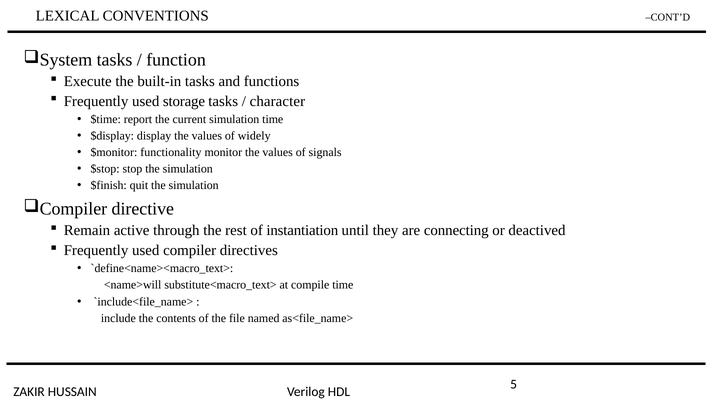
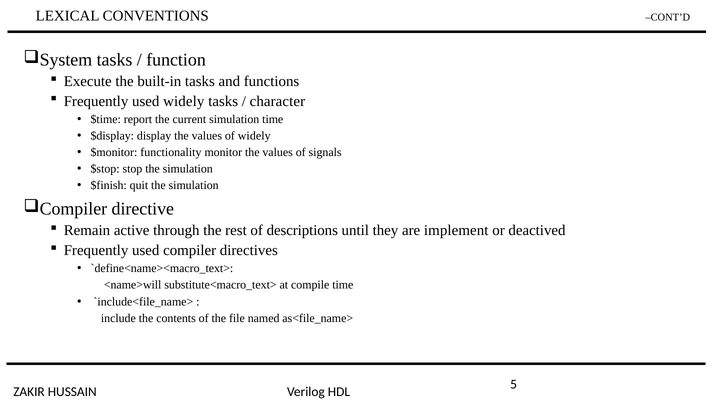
used storage: storage -> widely (184, 101)
instantiation: instantiation -> descriptions (302, 231)
connecting: connecting -> implement (456, 231)
